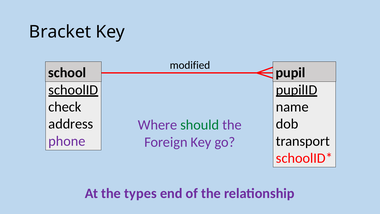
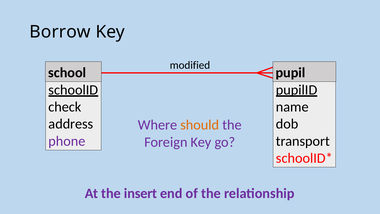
Bracket: Bracket -> Borrow (60, 32)
should colour: green -> orange (200, 125)
types: types -> insert (141, 193)
